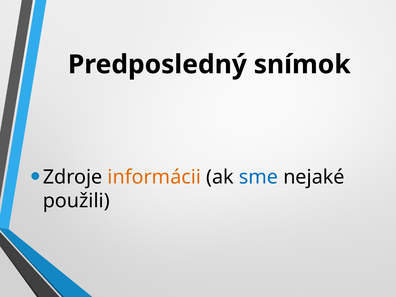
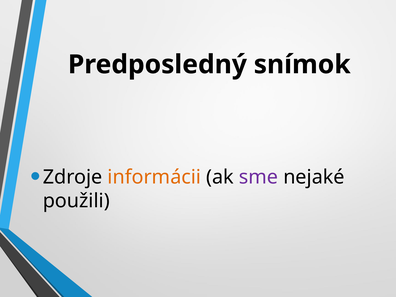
sme colour: blue -> purple (259, 177)
